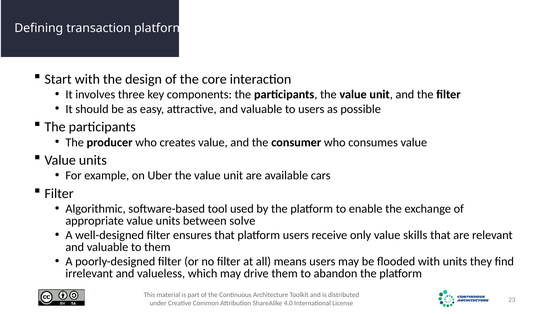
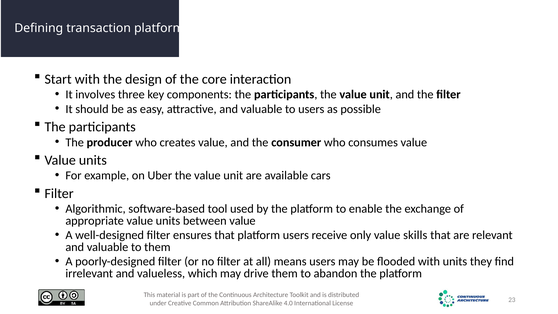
between solve: solve -> value (242, 221)
